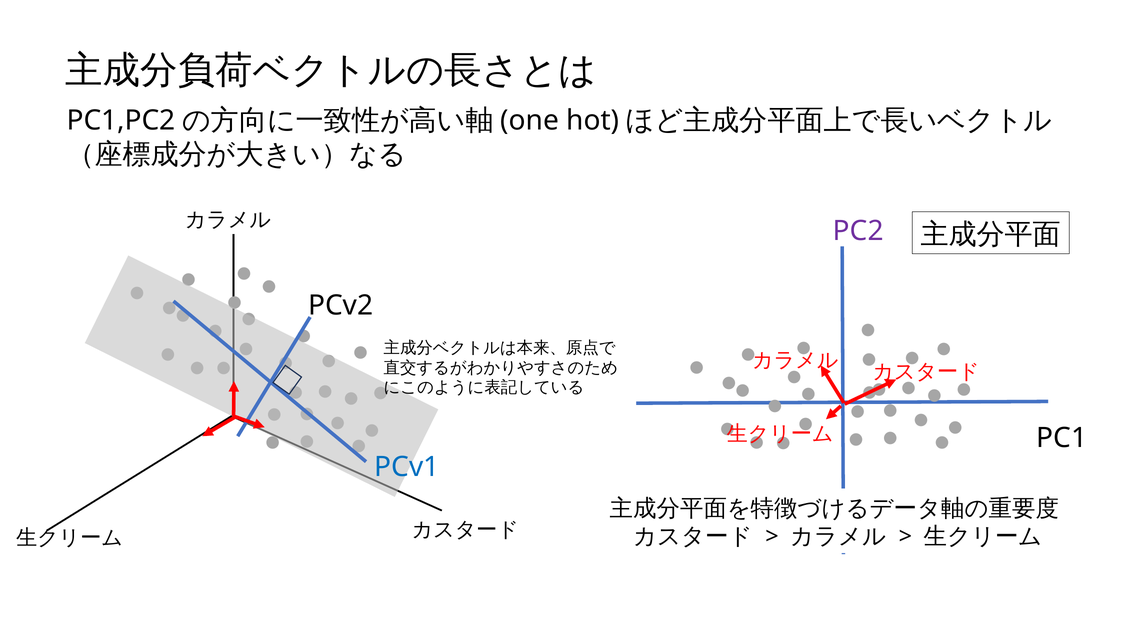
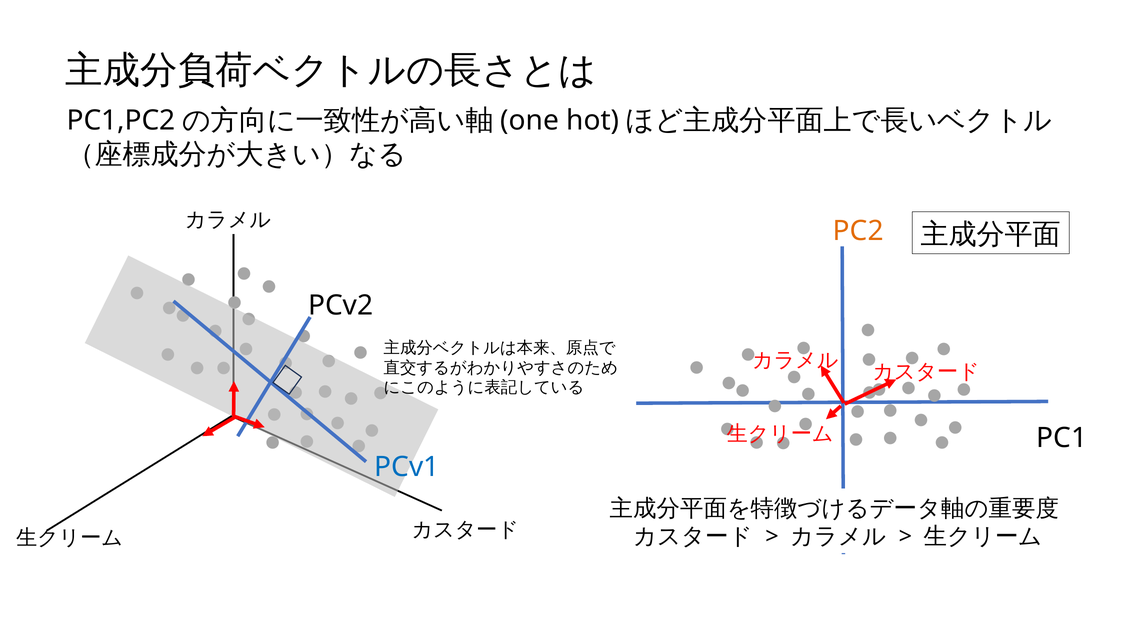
PC2 colour: purple -> orange (858, 231)
